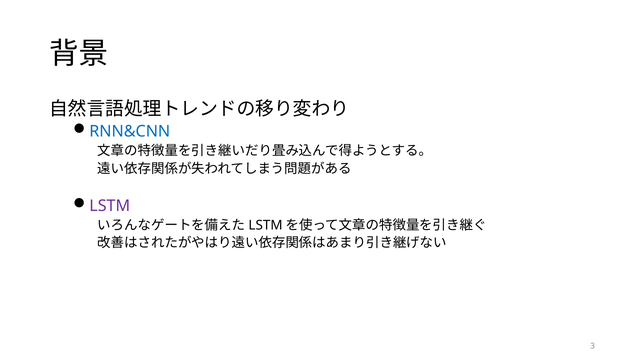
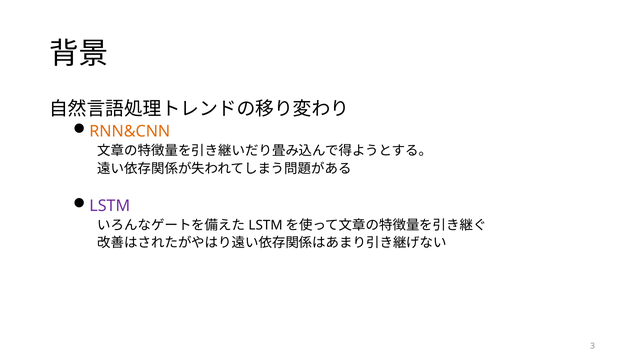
RNN&CNN colour: blue -> orange (130, 131)
